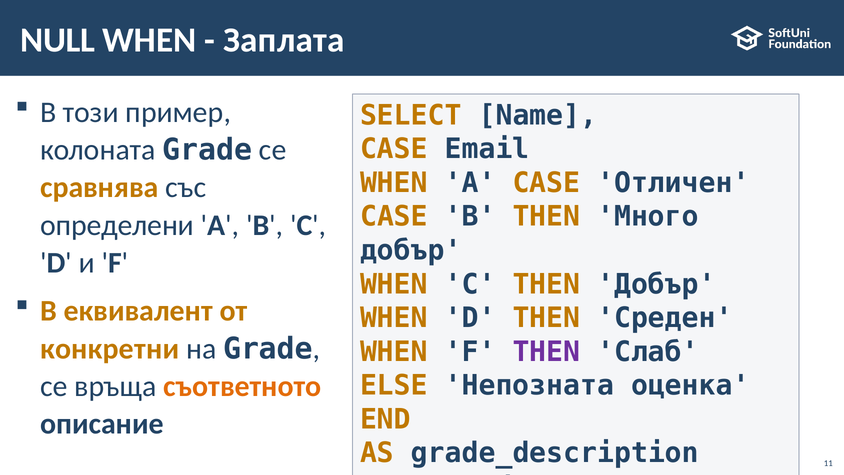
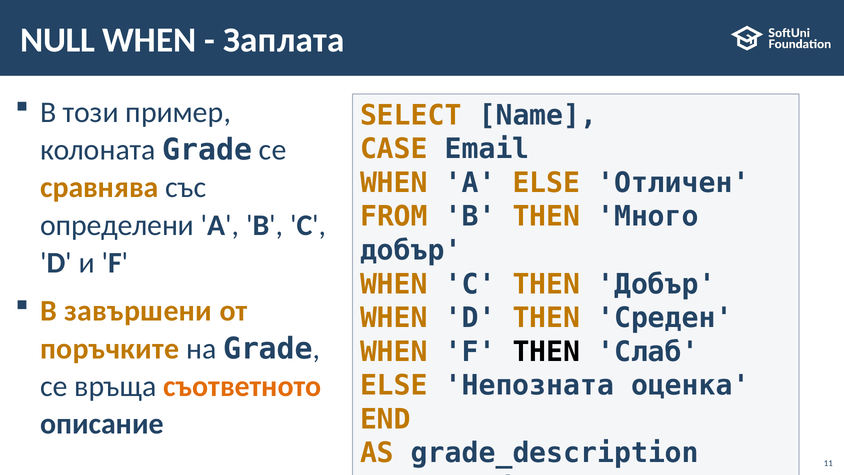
A CASE: CASE -> ELSE (546, 183)
CASE: CASE -> FROM (394, 217)
еквивалент: еквивалент -> завършени (138, 311)
конкретни: конкретни -> поръчките (110, 348)
THEN colour: purple -> black (546, 352)
